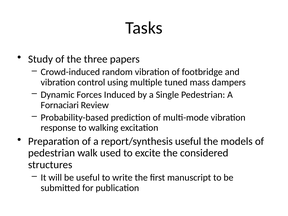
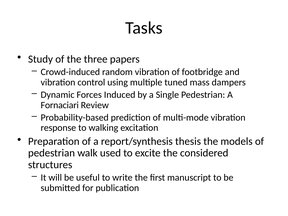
report/synthesis useful: useful -> thesis (188, 141)
